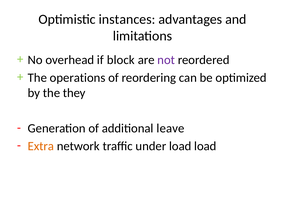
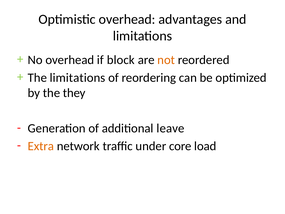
Optimistic instances: instances -> overhead (127, 19)
not colour: purple -> orange (166, 60)
The operations: operations -> limitations (78, 78)
under load: load -> core (180, 146)
